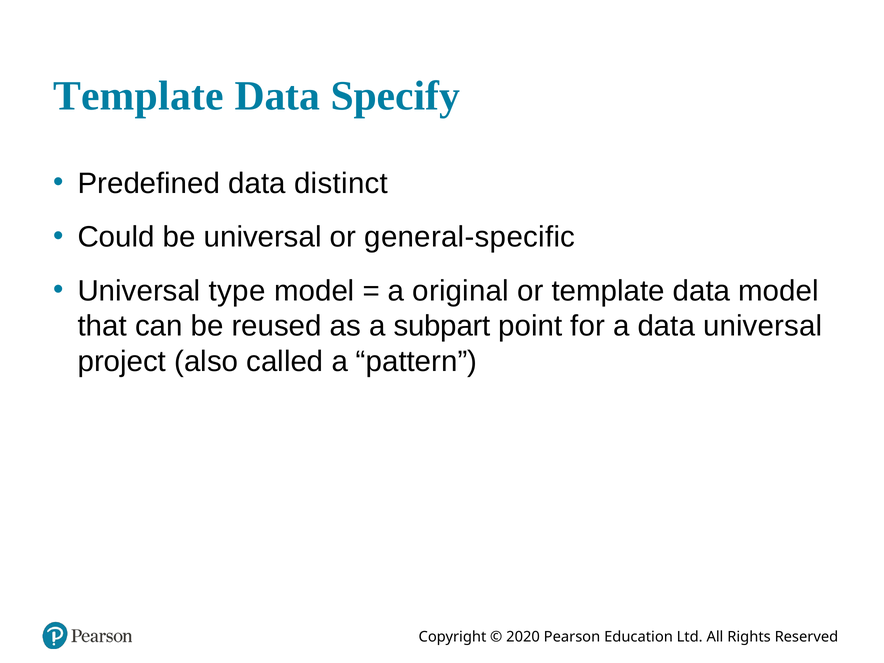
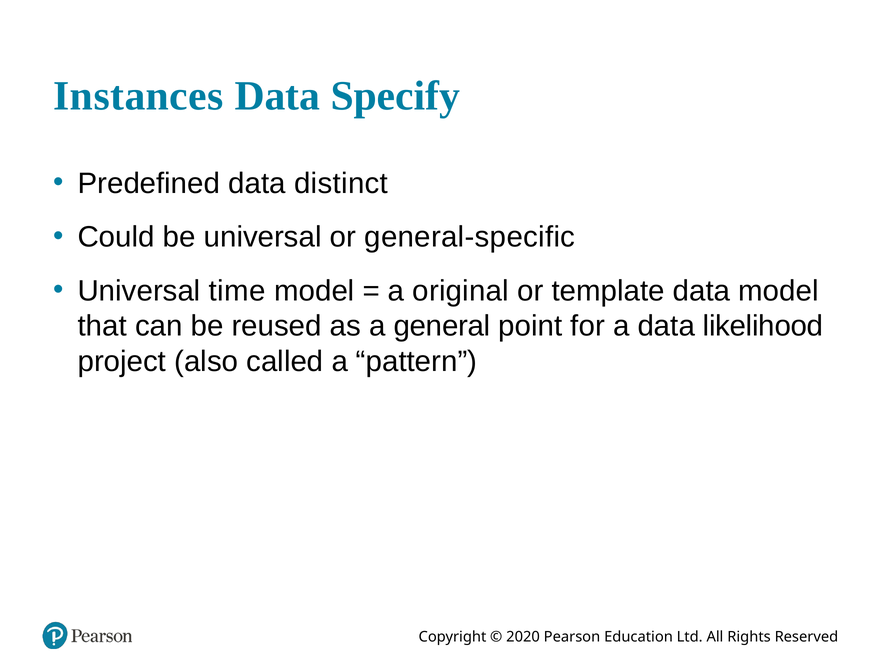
Template: Template -> Instances (138, 96)
type: type -> time (237, 291)
subpart: subpart -> general (442, 326)
data universal: universal -> likelihood (763, 326)
